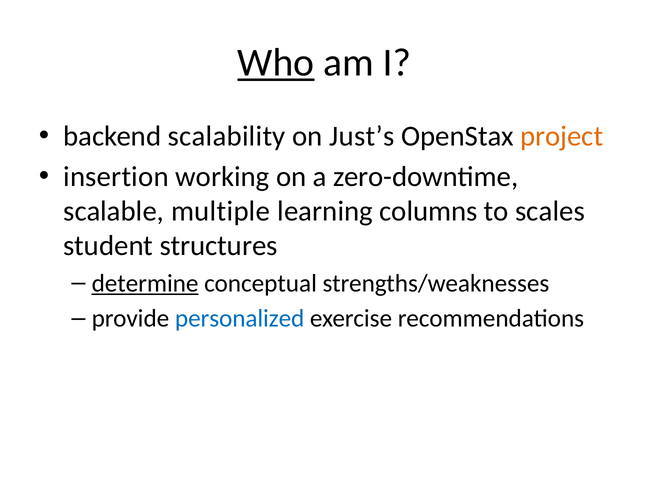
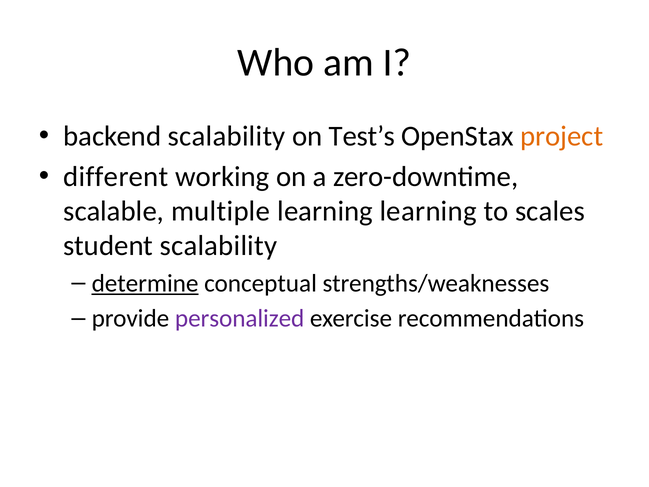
Who underline: present -> none (276, 63)
Just’s: Just’s -> Test’s (362, 136)
insertion: insertion -> different (116, 177)
learning columns: columns -> learning (428, 211)
student structures: structures -> scalability (218, 246)
personalized colour: blue -> purple (240, 318)
